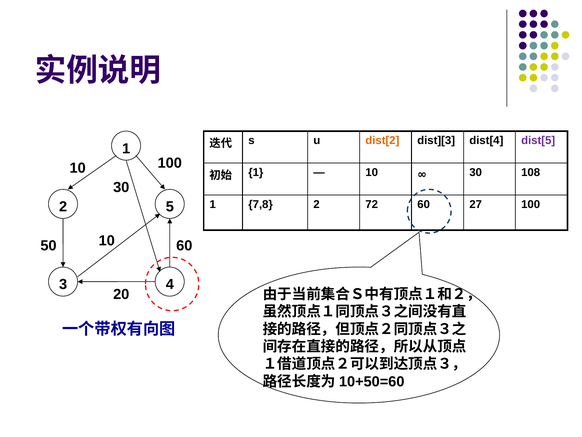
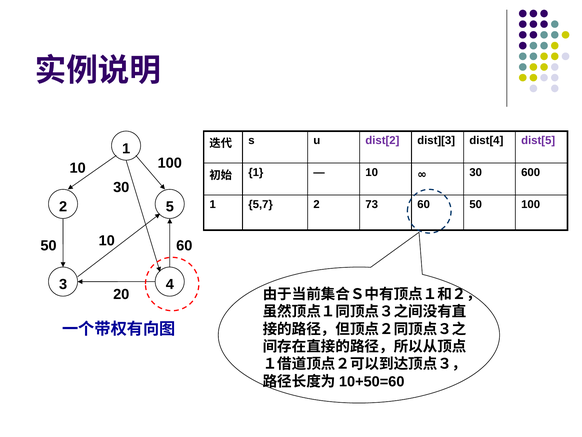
dist[2 colour: orange -> purple (382, 140)
108: 108 -> 600 (531, 172)
7,8: 7,8 -> 5,7 (261, 204)
72: 72 -> 73 (372, 204)
60 27: 27 -> 50 (476, 204)
